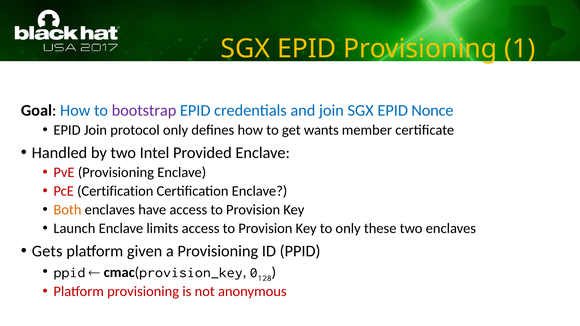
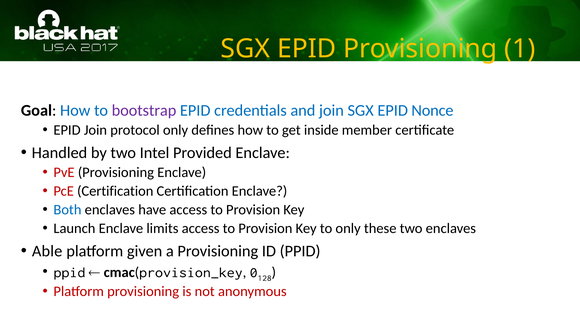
wants: wants -> inside (321, 130)
Both colour: orange -> blue (67, 210)
Gets: Gets -> Able (47, 251)
